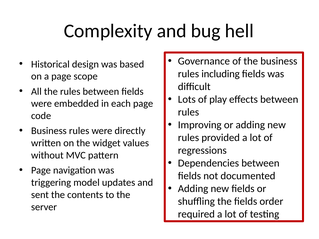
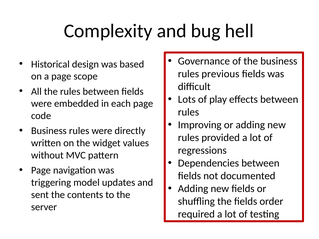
including: including -> previous (220, 74)
